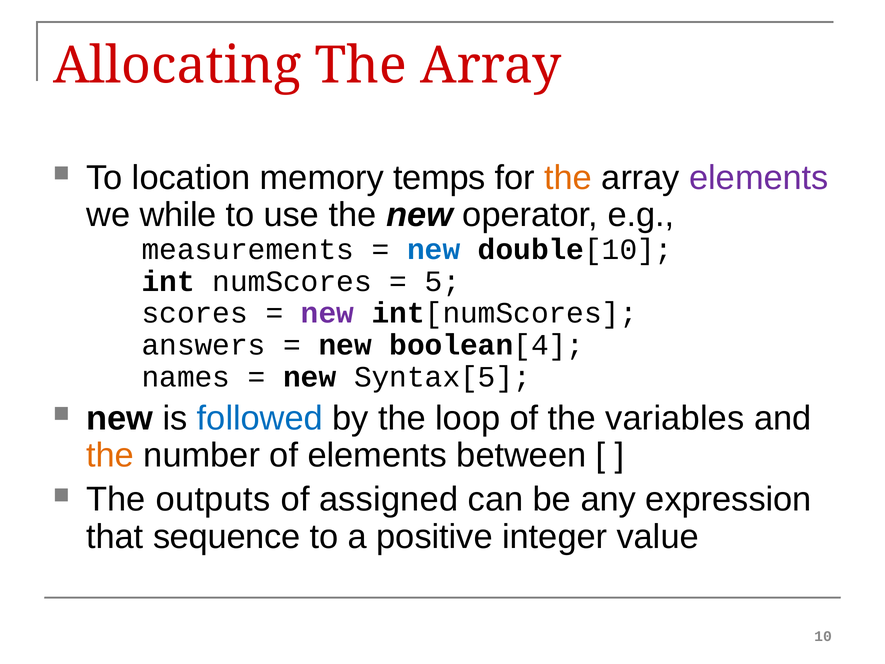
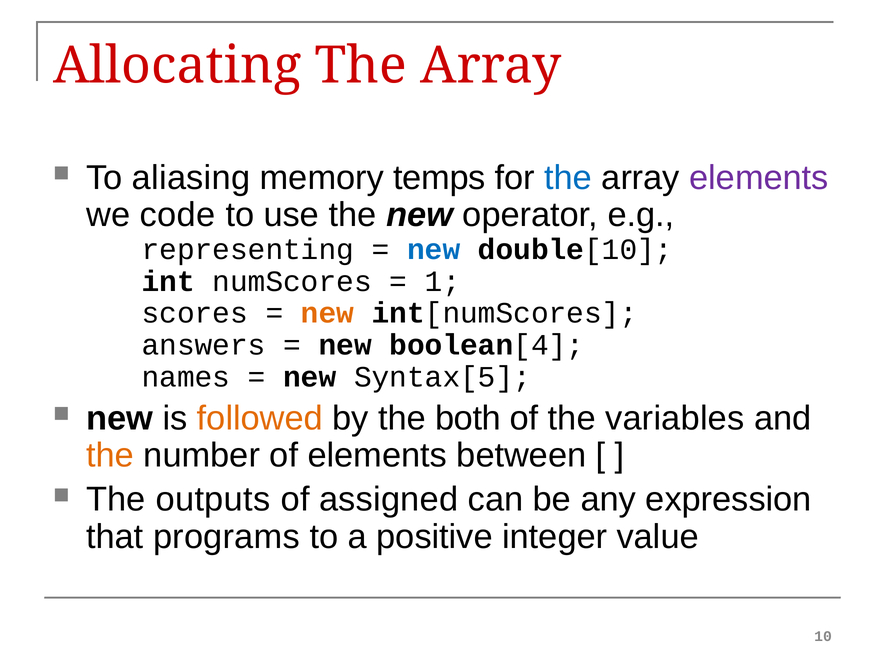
location: location -> aliasing (191, 178)
the colour: orange -> blue (568, 178)
while: while -> code (178, 215)
measurements: measurements -> representing (248, 249)
5: 5 -> 1 (443, 281)
new colour: purple -> orange (327, 313)
followed colour: blue -> orange (260, 418)
loop: loop -> both (468, 418)
sequence: sequence -> programs (226, 537)
